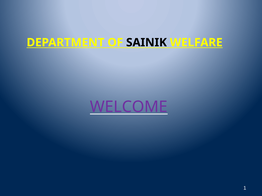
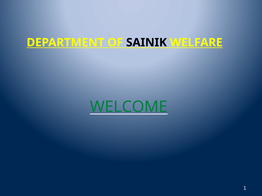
WELCOME colour: purple -> green (129, 107)
